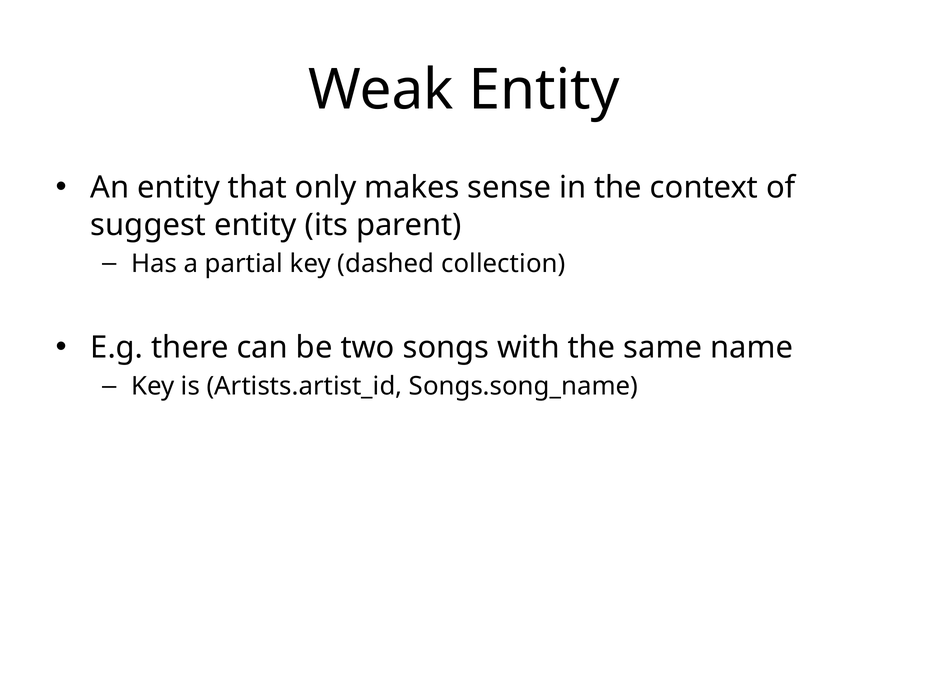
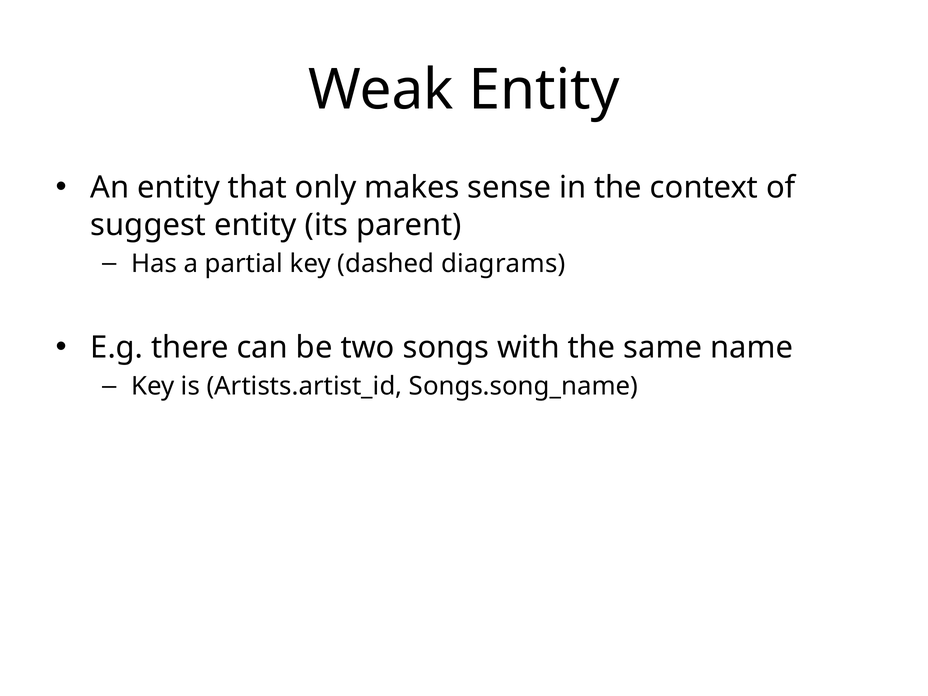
collection: collection -> diagrams (503, 264)
